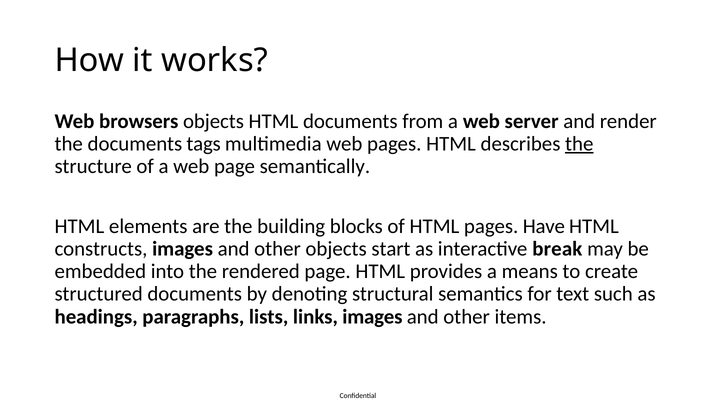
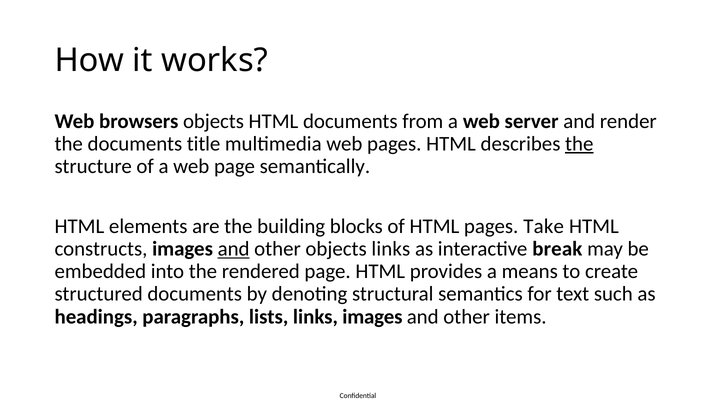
tags: tags -> title (204, 144)
Have: Have -> Take (544, 226)
and underline: none -> present (234, 249)
objects start: start -> links (391, 249)
